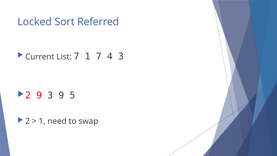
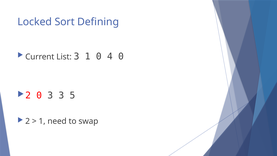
Referred: Referred -> Defining (98, 22)
List 7: 7 -> 3 (77, 56)
1 7: 7 -> 0 (99, 56)
4 3: 3 -> 0 (121, 56)
9: 9 -> 0 (39, 95)
3 9: 9 -> 3 (61, 95)
